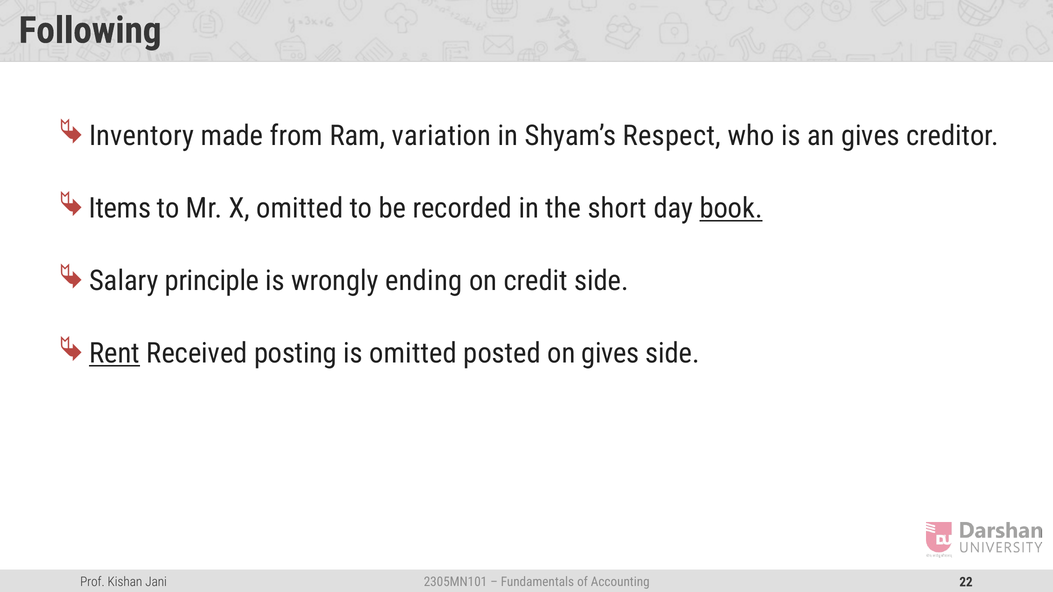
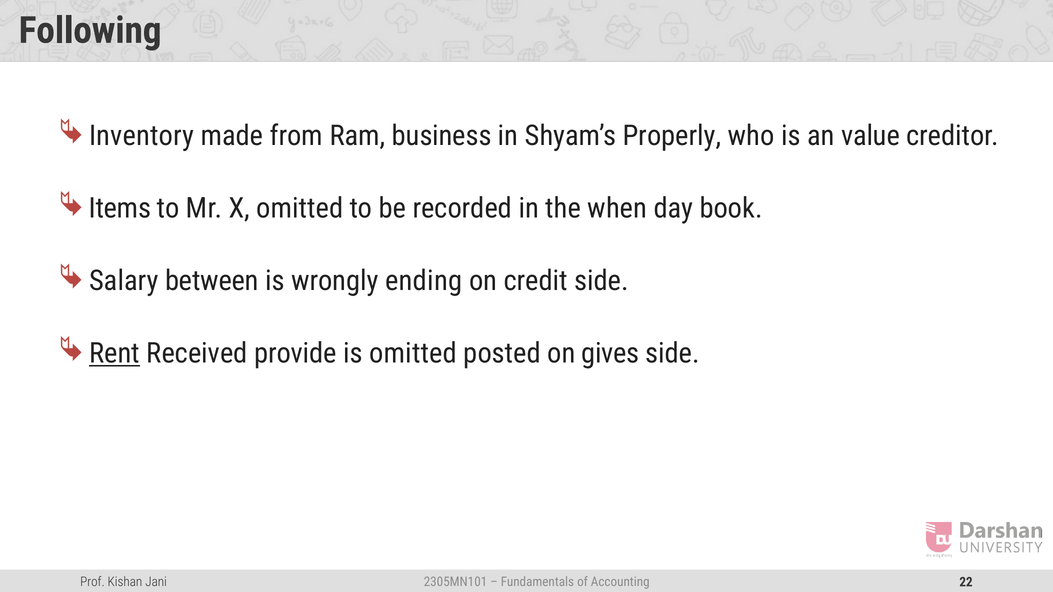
variation: variation -> business (442, 136)
Respect: Respect -> Properly (672, 136)
an gives: gives -> value (870, 136)
short: short -> when (617, 209)
book underline: present -> none (731, 209)
principle: principle -> between (212, 281)
posting: posting -> provide (295, 354)
